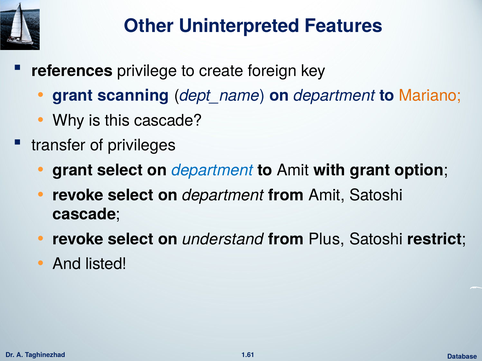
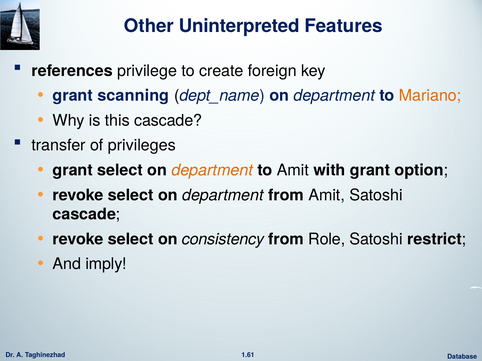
department colour: blue -> orange (212, 170)
understand: understand -> consistency (223, 239)
Plus: Plus -> Role (327, 239)
listed: listed -> imply (106, 264)
